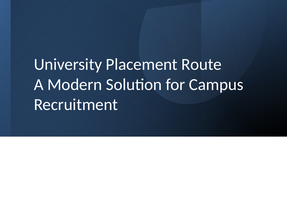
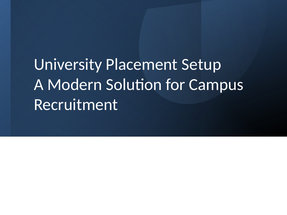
Route: Route -> Setup (201, 64)
